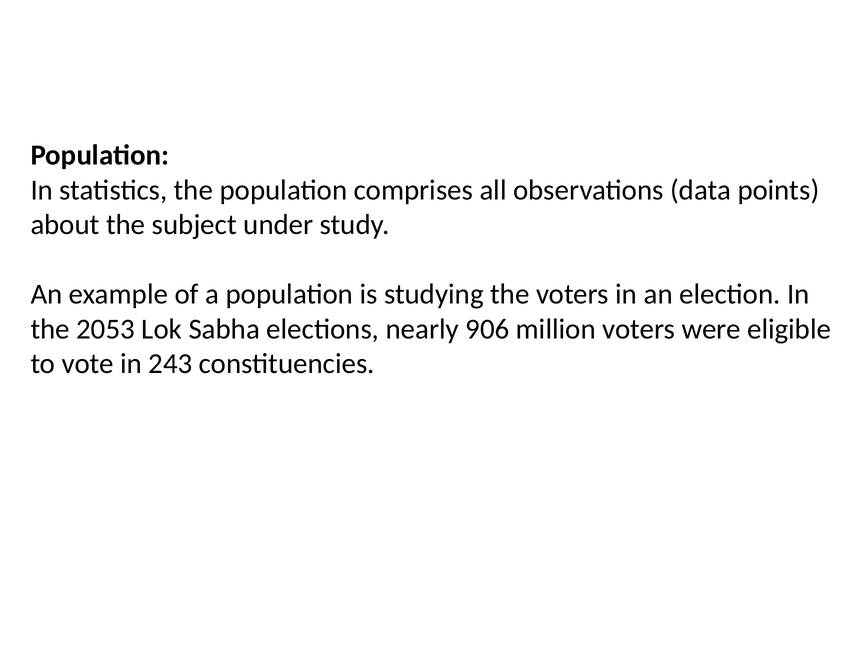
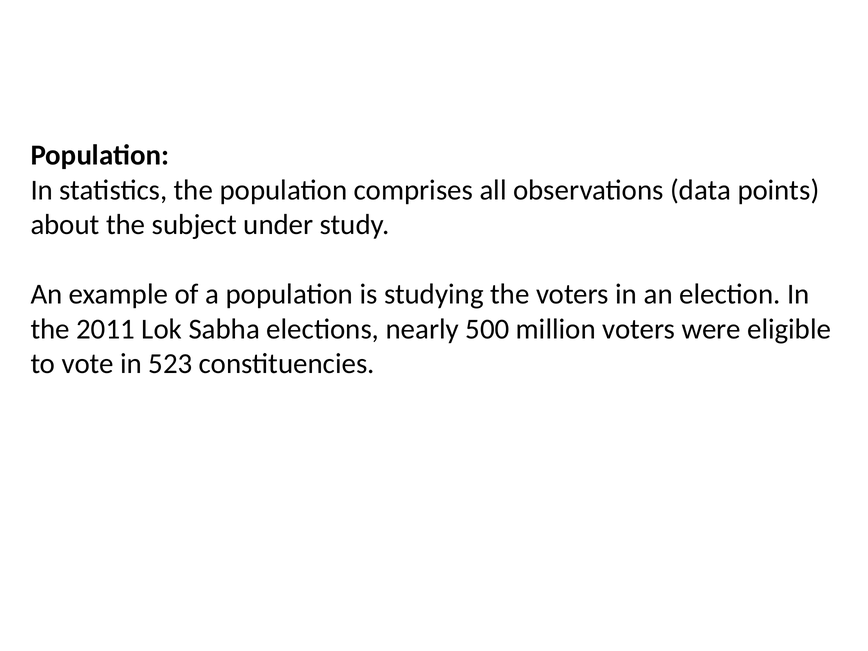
2053: 2053 -> 2011 (106, 329)
906: 906 -> 500 (487, 329)
243: 243 -> 523 (170, 364)
